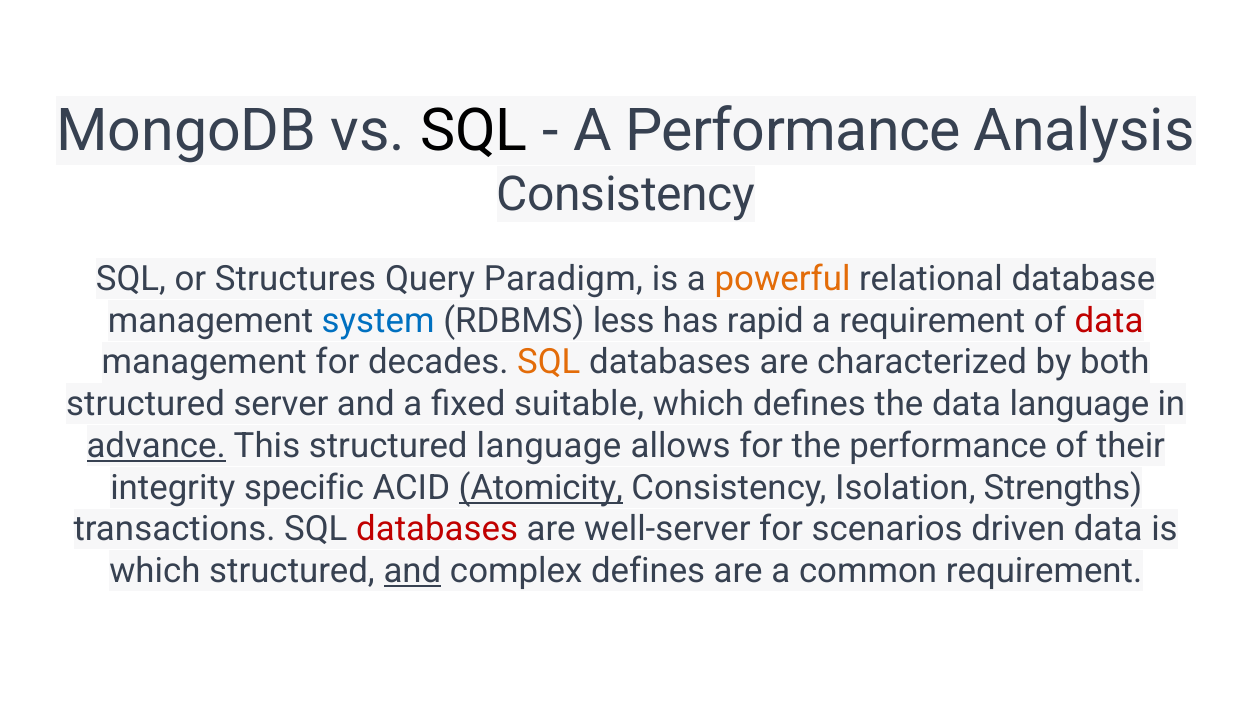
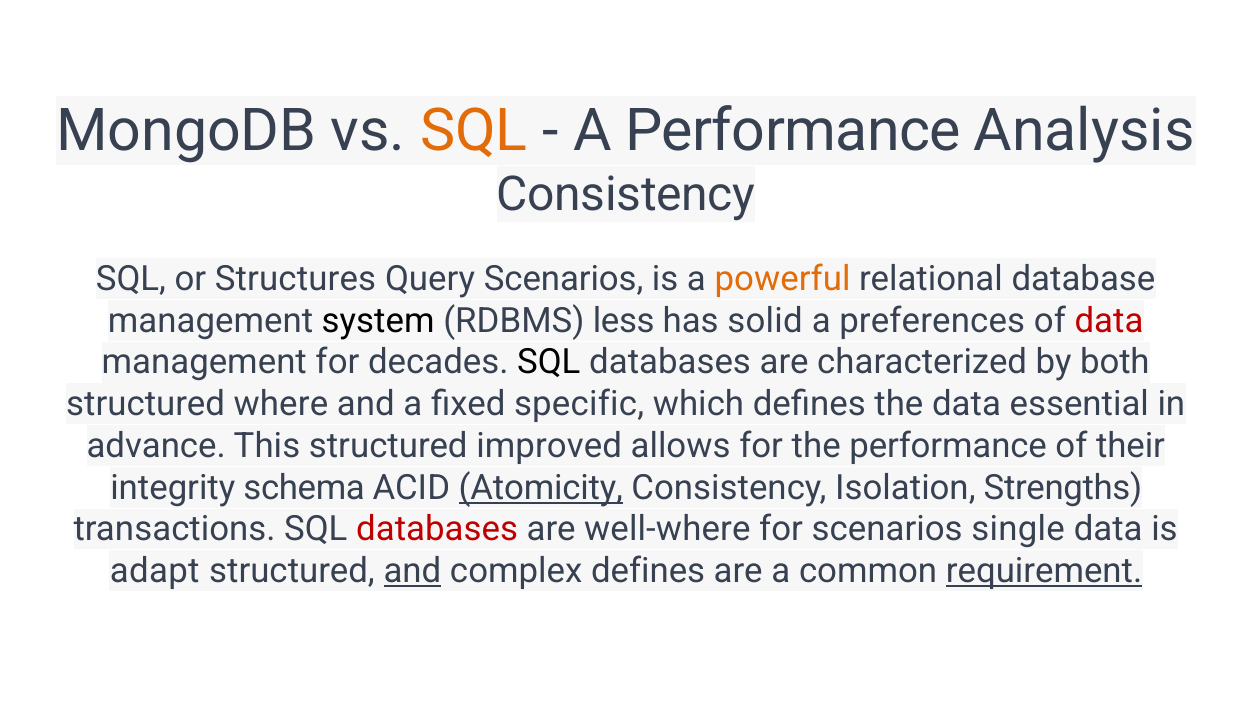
SQL colour: black -> orange (474, 131)
Query Paradigm: Paradigm -> Scenarios (564, 279)
system colour: blue -> black (378, 321)
rapid: rapid -> solid (765, 321)
a requirement: requirement -> preferences (932, 321)
SQL colour: orange -> black (549, 363)
server: server -> where (281, 404)
suitable: suitable -> specific (579, 404)
data language: language -> essential (1079, 404)
advance underline: present -> none (156, 446)
structured language: language -> improved (549, 446)
specific: specific -> schema (304, 488)
well-server: well-server -> well-where (667, 530)
driven: driven -> single (1018, 530)
which: which -> adapt (155, 571)
requirement underline: none -> present (1044, 571)
